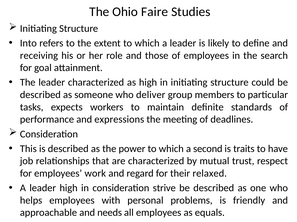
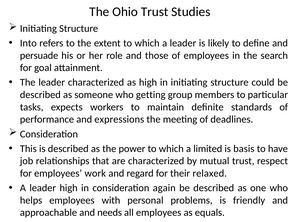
Ohio Faire: Faire -> Trust (155, 12)
receiving: receiving -> persuade (39, 56)
deliver: deliver -> getting (151, 95)
second: second -> limited (208, 149)
traits: traits -> basis (244, 149)
strive: strive -> again (164, 189)
